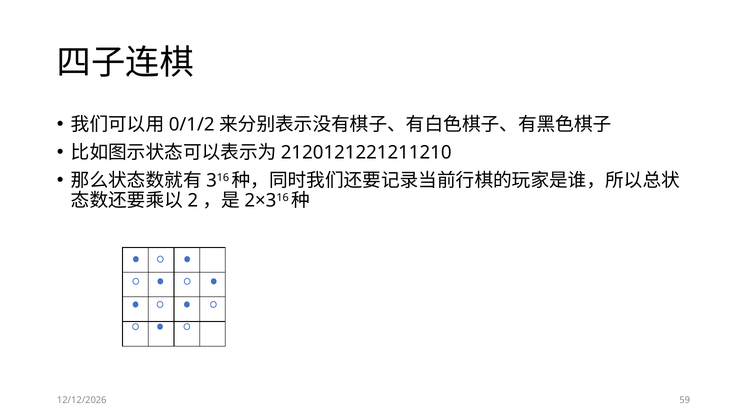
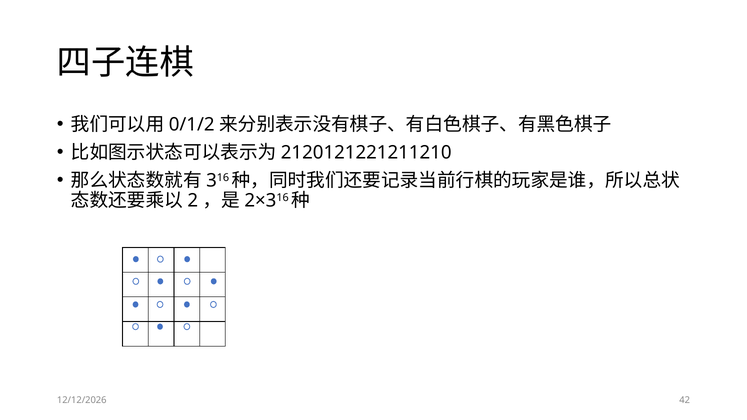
59: 59 -> 42 (685, 401)
